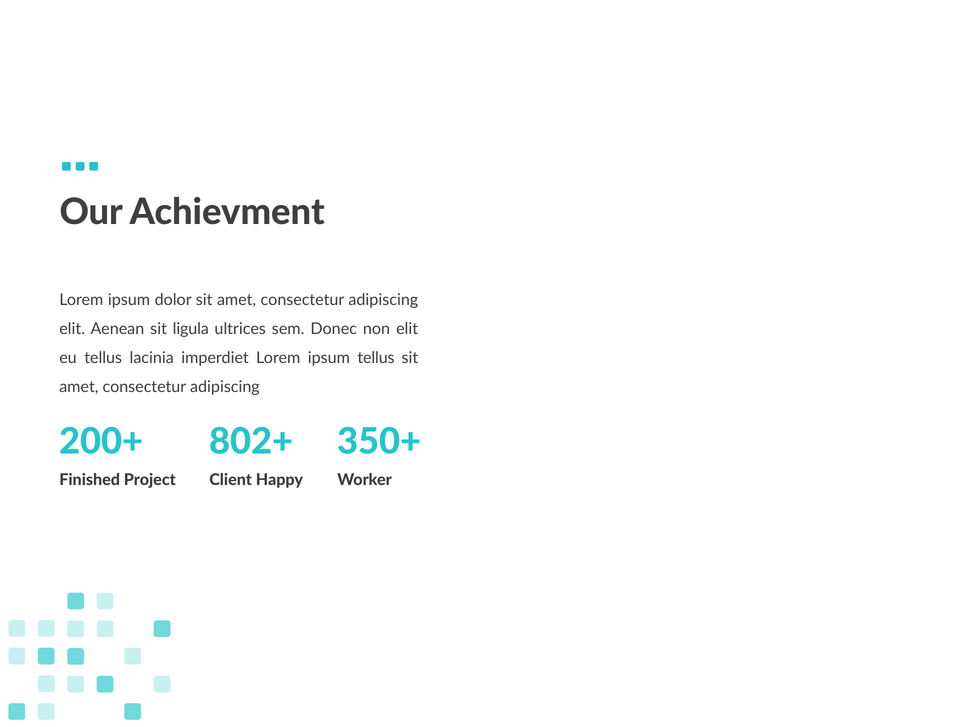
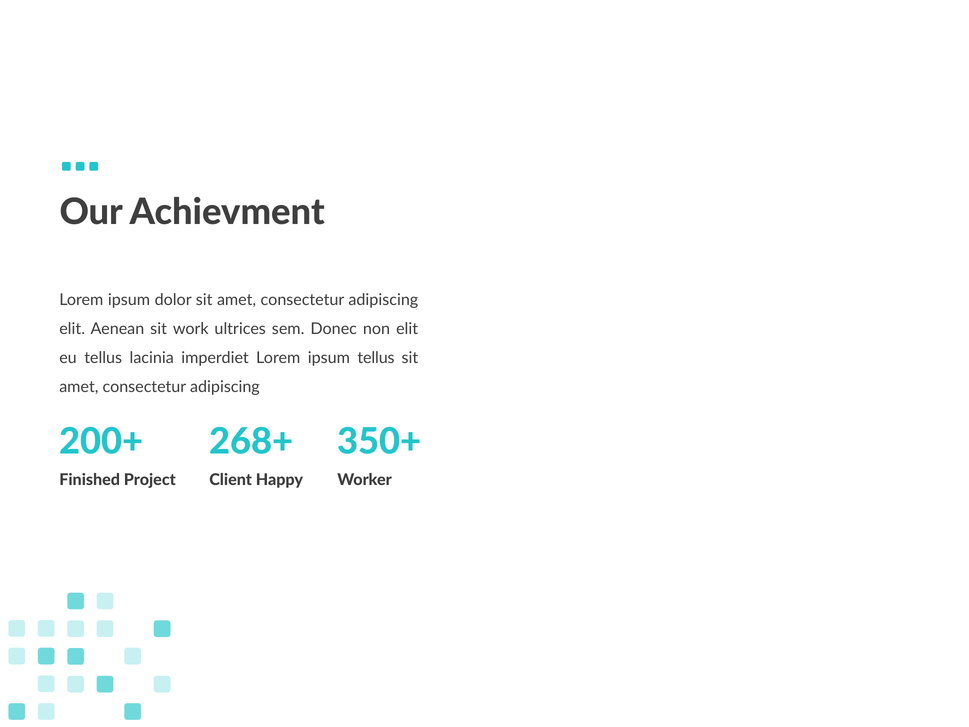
ligula: ligula -> work (191, 329)
802+: 802+ -> 268+ (251, 442)
